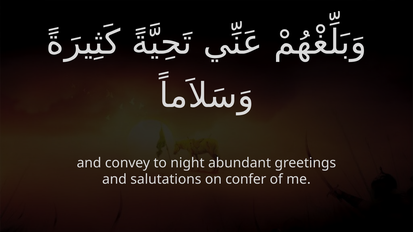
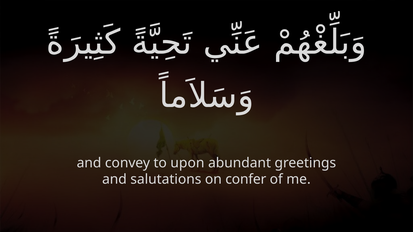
night: night -> upon (187, 163)
